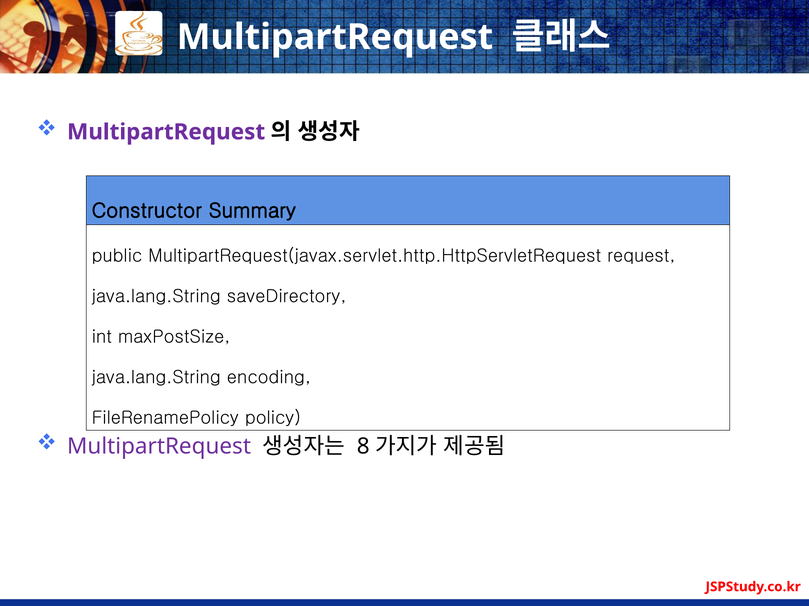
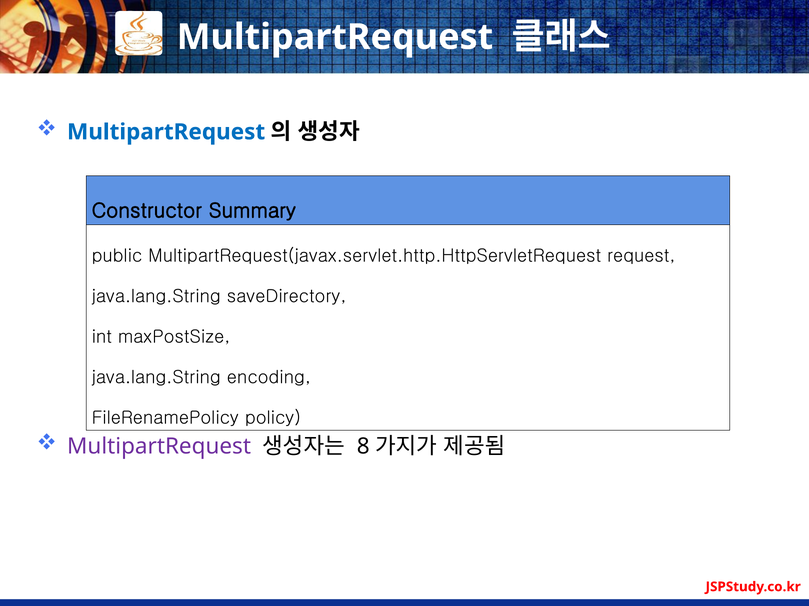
MultipartRequest colour: purple -> blue (166, 132)
